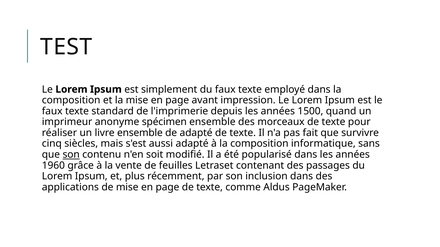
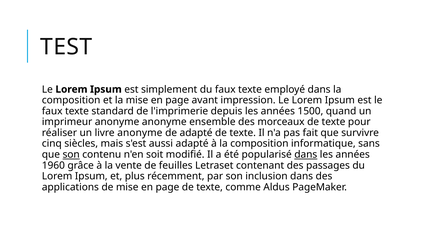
anonyme spécimen: spécimen -> anonyme (164, 122)
livre ensemble: ensemble -> anonyme (140, 133)
dans underline: none -> present (306, 155)
